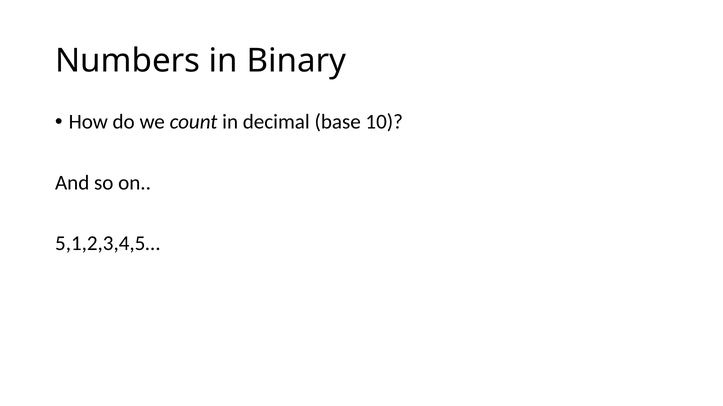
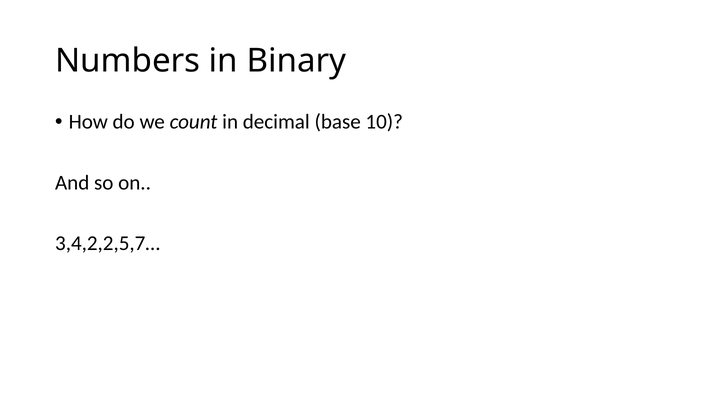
5,1,2,3,4,5…: 5,1,2,3,4,5… -> 3,4,2,2,5,7… (108, 243)
